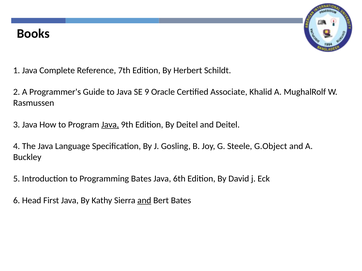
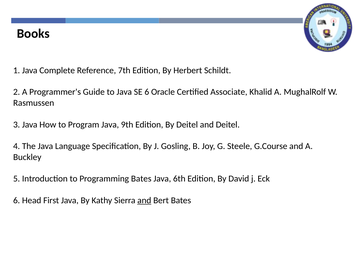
SE 9: 9 -> 6 (147, 92)
Java underline: present -> none (110, 125)
G.Object: G.Object -> G.Course (271, 146)
